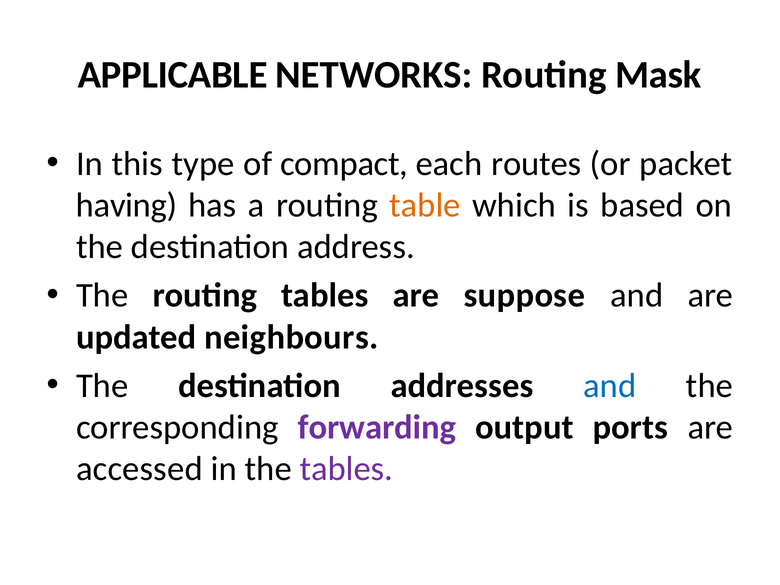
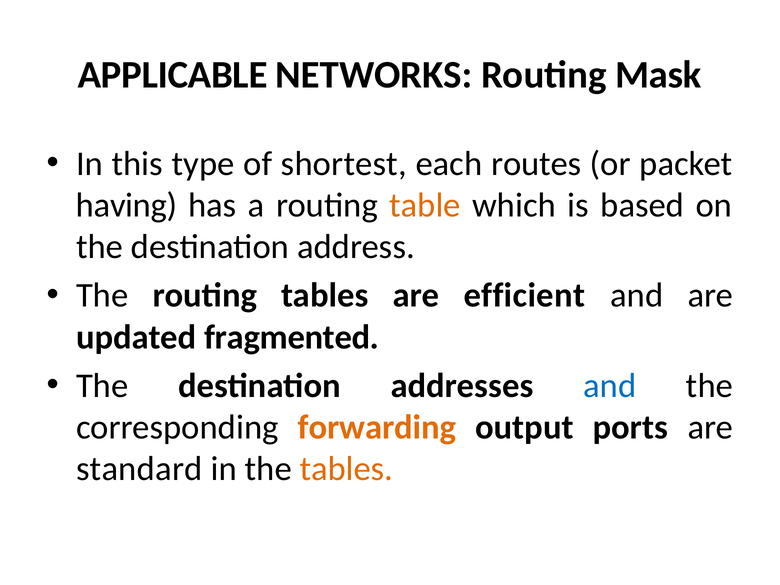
compact: compact -> shortest (344, 164)
suppose: suppose -> efficient (524, 296)
neighbours: neighbours -> fragmented (292, 337)
forwarding colour: purple -> orange (377, 427)
accessed: accessed -> standard (139, 469)
tables colour: purple -> orange (346, 469)
